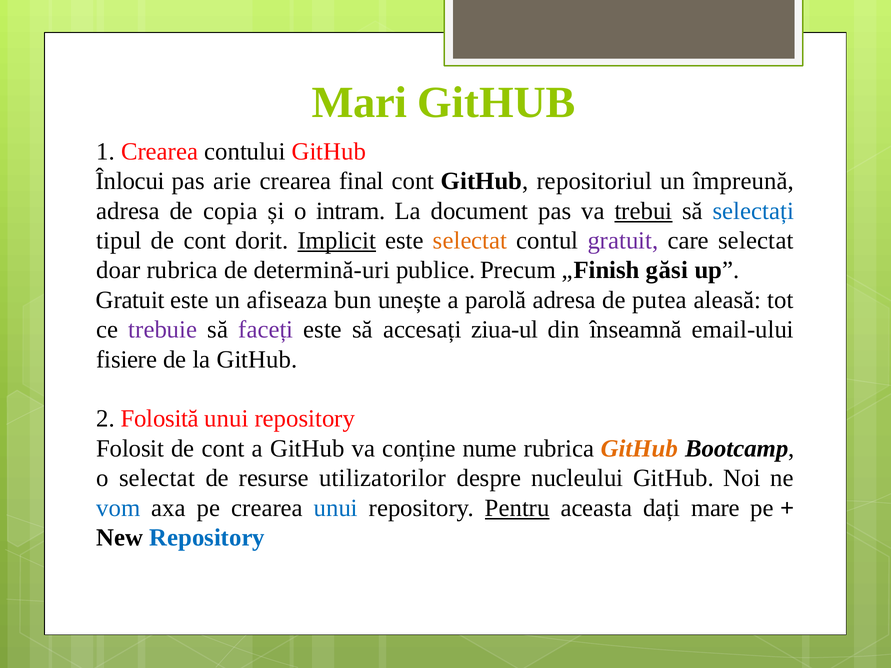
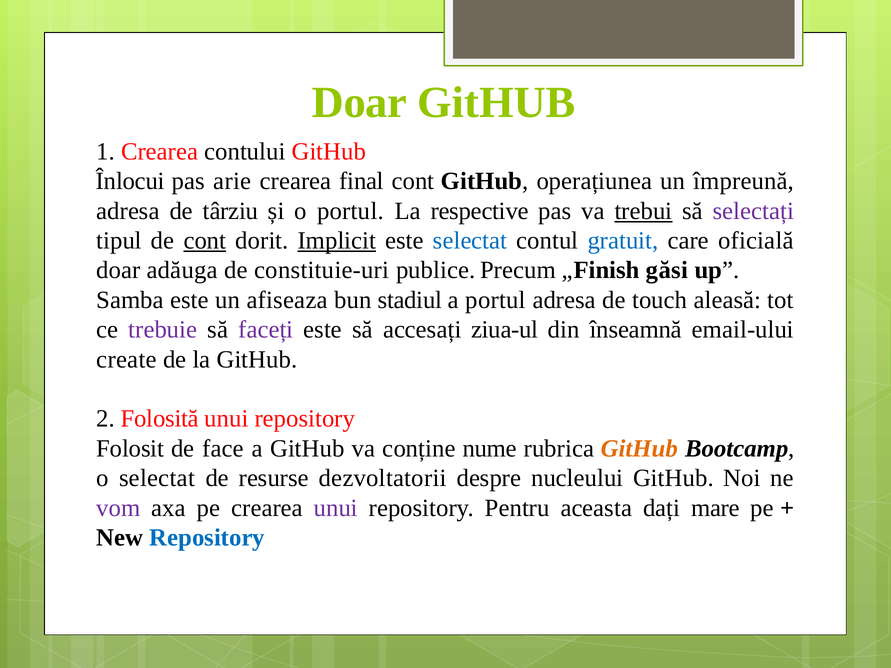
Mari: Mari -> Doar (359, 103)
repositoriul: repositoriul -> operațiunea (594, 181)
copia: copia -> târziu (231, 211)
o intram: intram -> portul (351, 211)
document: document -> respective (480, 211)
selectați colour: blue -> purple (753, 211)
cont underline: none -> present (205, 241)
selectat colour: orange -> blue (470, 241)
gratuit colour: purple -> blue (623, 241)
care selectat: selectat -> oficială (756, 241)
doar rubrica: rubrica -> adăuga (182, 270)
determină-uri: determină-uri -> constituie-uri (322, 270)
Gratuit: Gratuit -> Samba (130, 300)
unește: unește -> stadiul (410, 300)
a parolă: parolă -> portul (496, 300)
putea: putea -> touch (660, 300)
fisiere: fisiere -> create (126, 360)
cont: cont -> face (223, 449)
utilizatorilor: utilizatorilor -> dezvoltatorii (383, 478)
vom colour: blue -> purple (118, 508)
unui colour: blue -> purple (336, 508)
Pentru underline: present -> none (517, 508)
